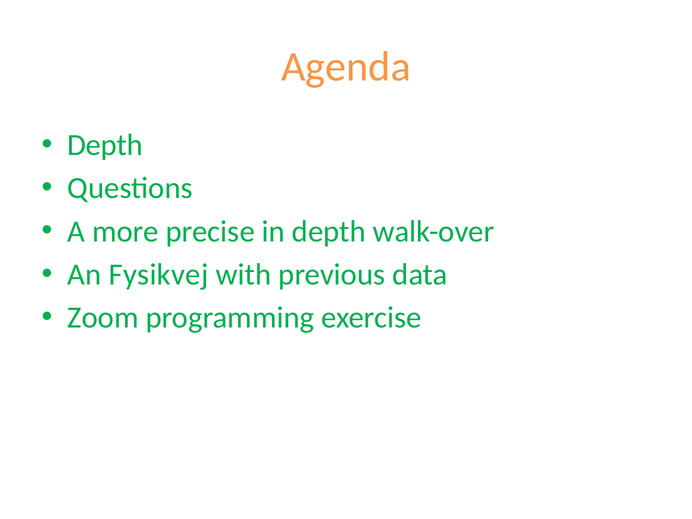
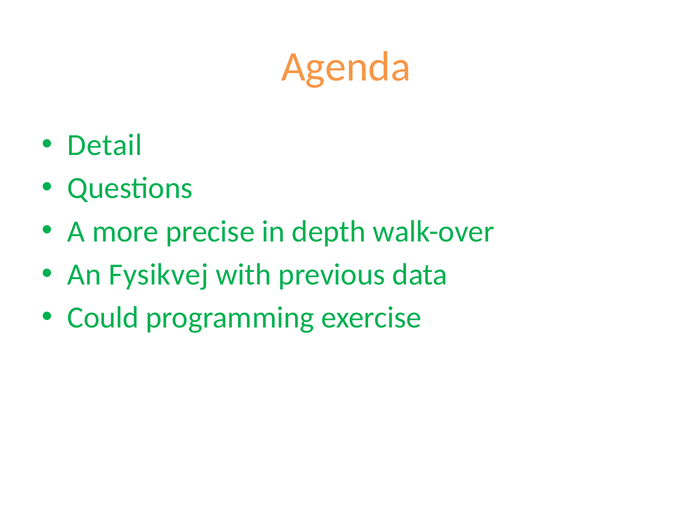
Depth: Depth -> Detail (105, 145)
Zoom: Zoom -> Could (103, 318)
